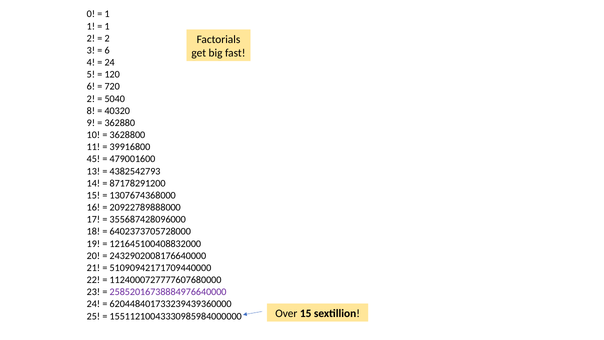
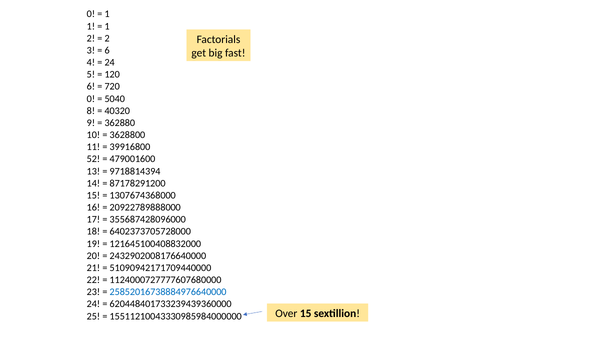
2: 2 -> 0 (91, 99)
45: 45 -> 52 (93, 159)
4382542793: 4382542793 -> 9718814394 (135, 171)
25852016738884976640000 colour: purple -> blue (168, 292)
